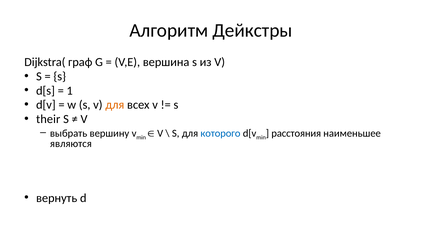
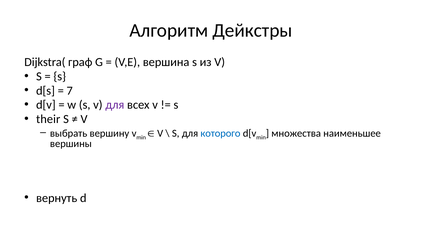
1: 1 -> 7 (70, 91)
для colour: orange -> purple (115, 105)
расстояния: расстояния -> множества (296, 134)
являются: являются -> вершины (71, 144)
